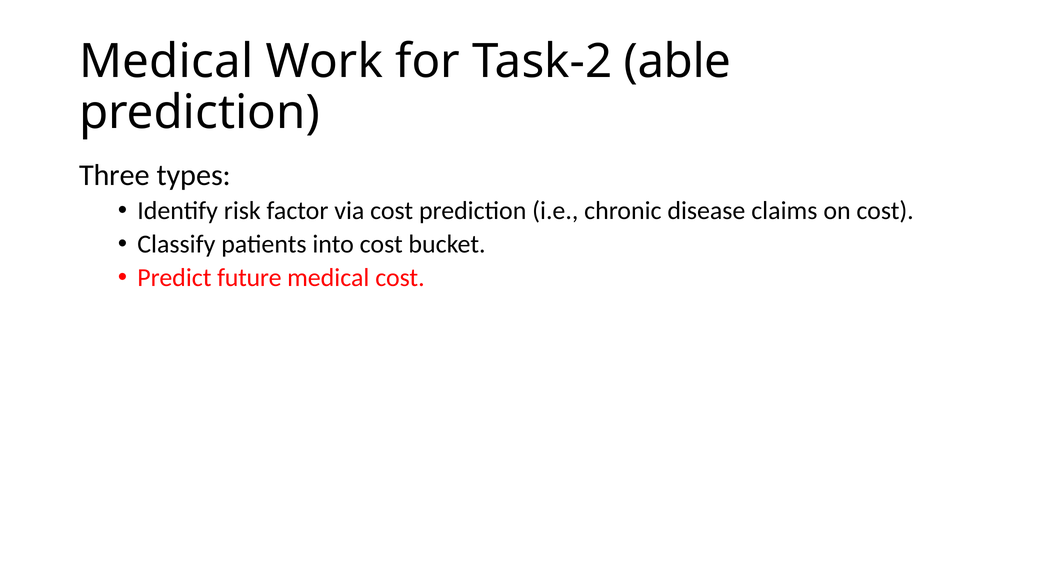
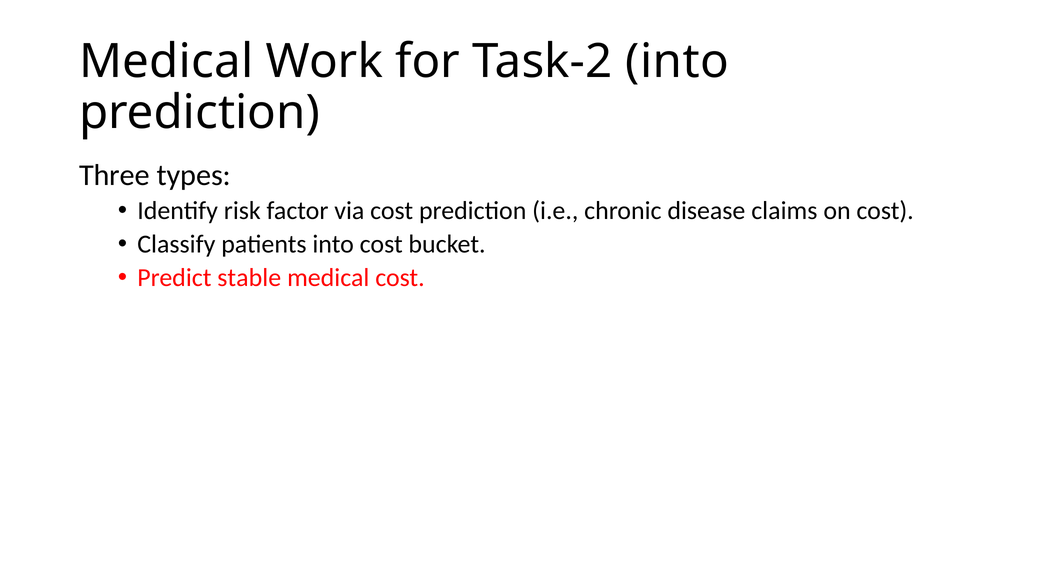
Task-2 able: able -> into (677, 61)
future: future -> stable (249, 278)
